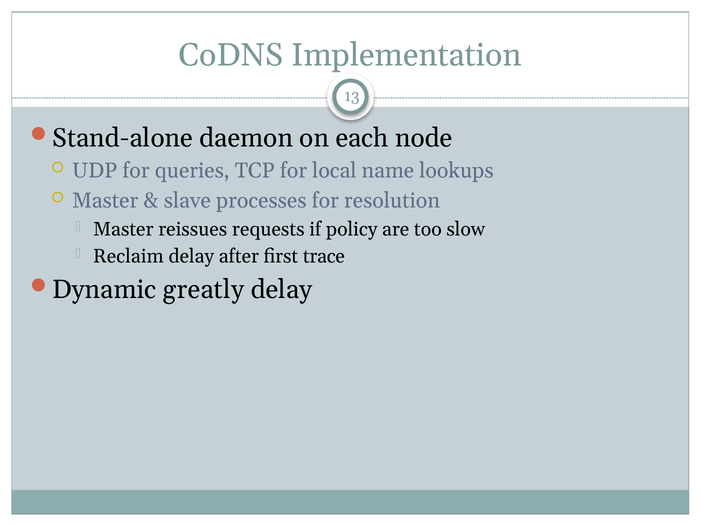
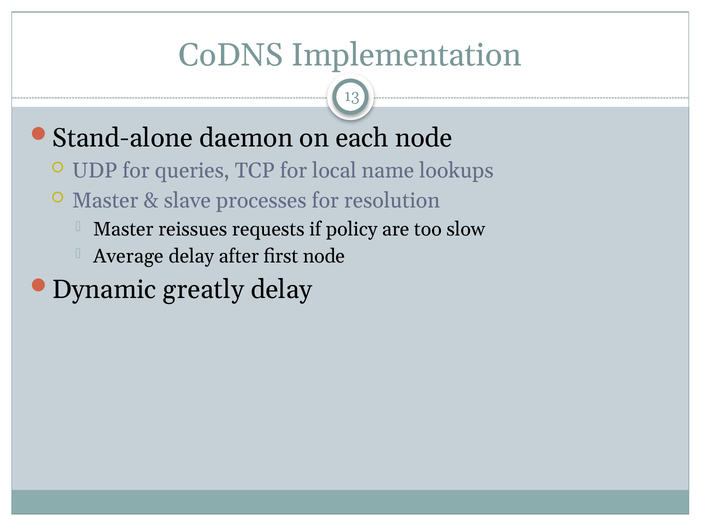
Reclaim: Reclaim -> Average (128, 256)
first trace: trace -> node (324, 256)
